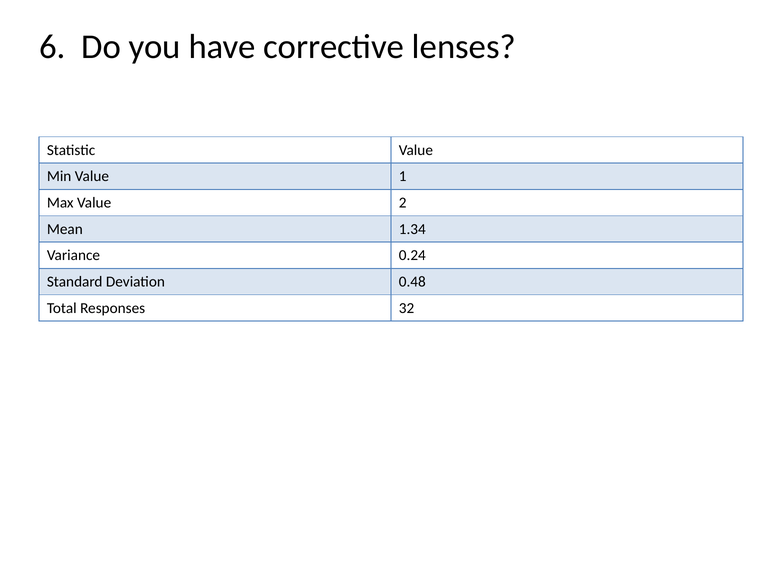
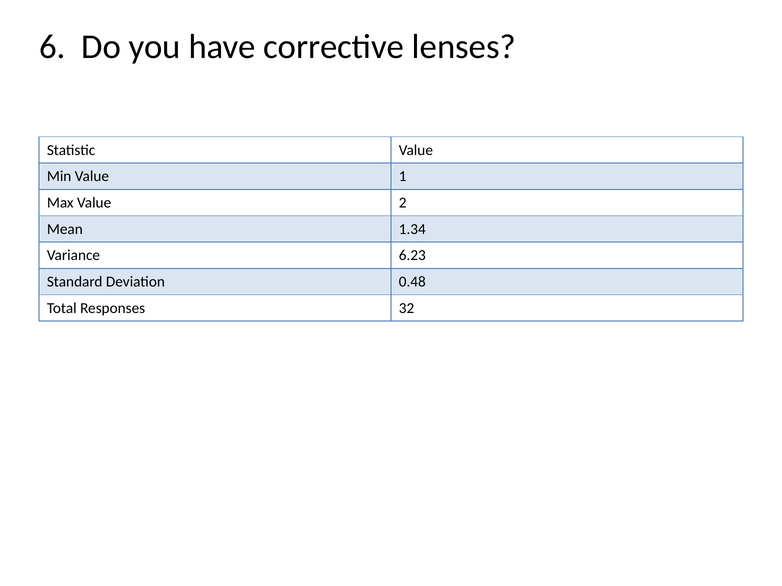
0.24: 0.24 -> 6.23 (412, 256)
